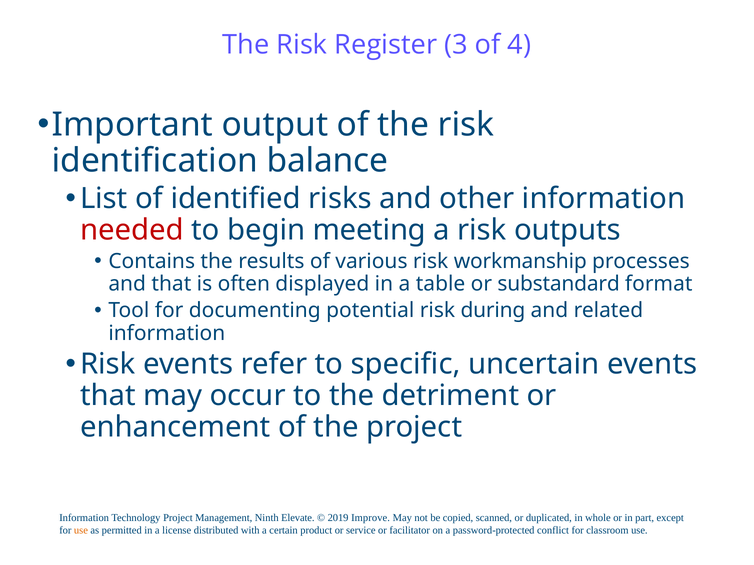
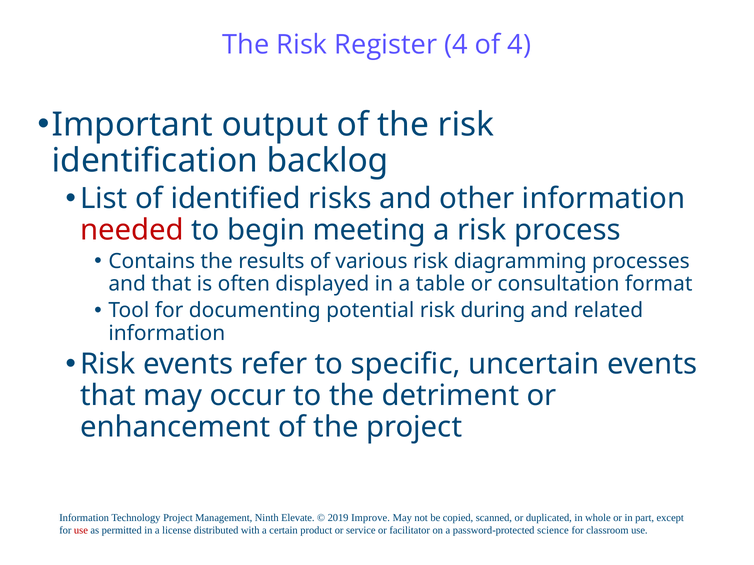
Register 3: 3 -> 4 (456, 45)
balance: balance -> backlog (328, 161)
outputs: outputs -> process (567, 230)
workmanship: workmanship -> diagramming (520, 262)
substandard: substandard -> consultation (559, 284)
use colour: orange -> red (81, 531)
conflict: conflict -> science (553, 531)
